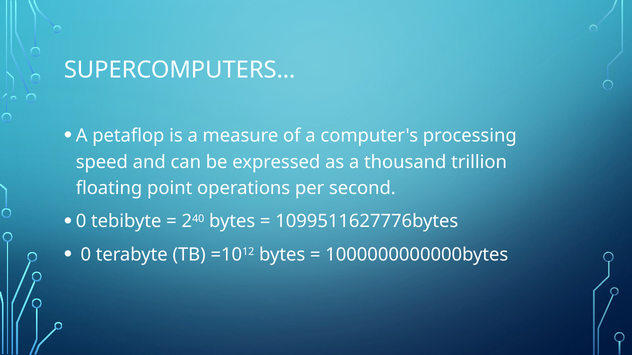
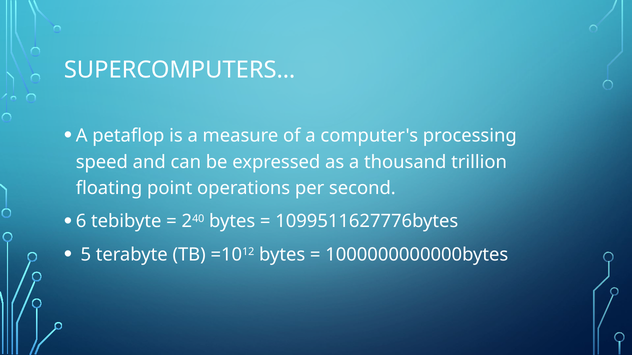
0: 0 -> 6 (81, 222)
0: 0 -> 5 (86, 255)
